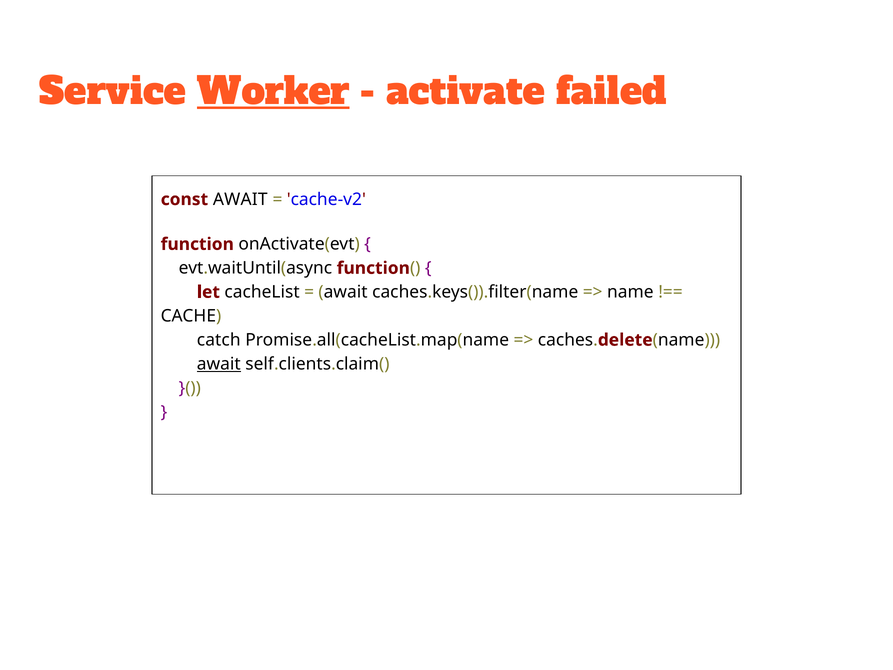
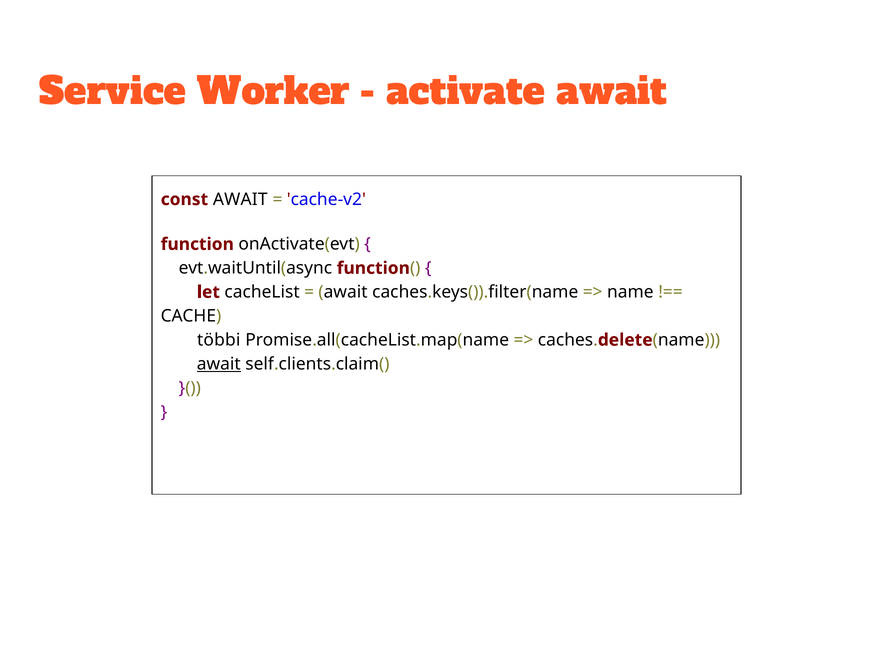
Worker underline: present -> none (274, 92)
activate failed: failed -> await (612, 92)
catch: catch -> többi (219, 340)
